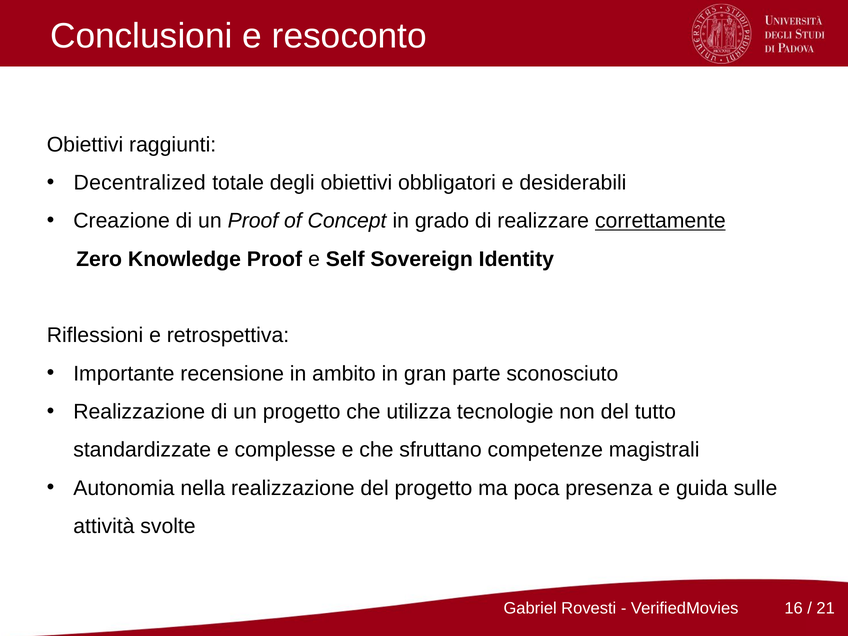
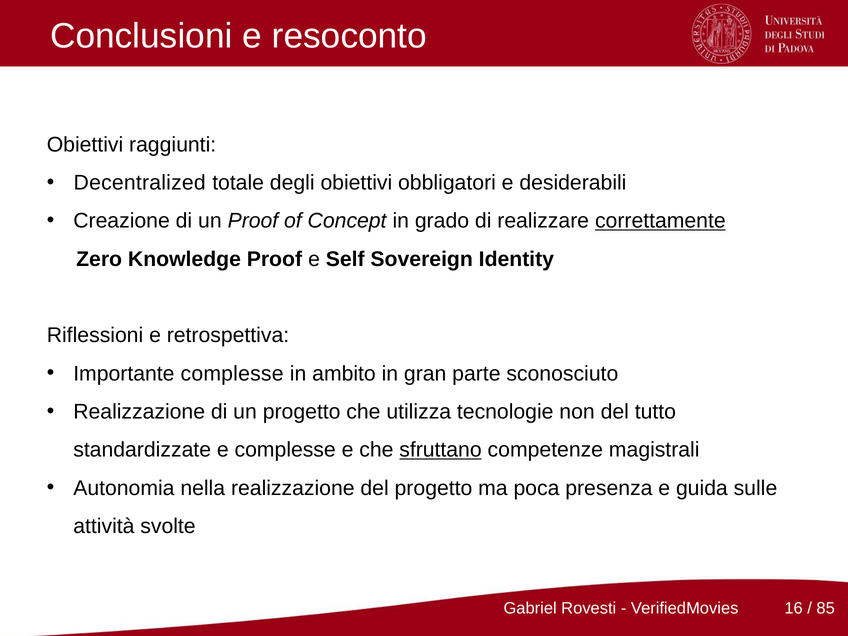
Importante recensione: recensione -> complesse (232, 374)
sfruttano underline: none -> present (441, 450)
21: 21 -> 85 (826, 608)
